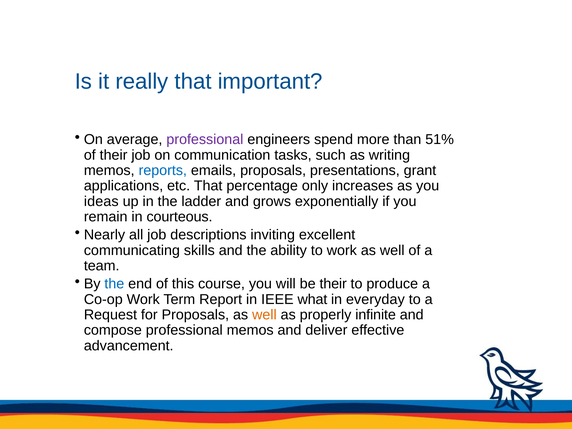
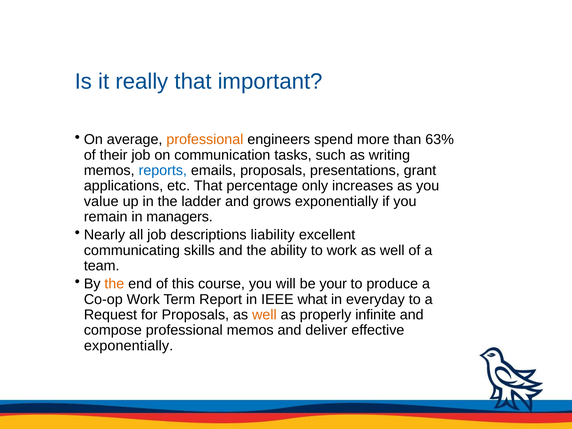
professional colour: purple -> orange (205, 140)
51%: 51% -> 63% (440, 140)
ideas: ideas -> value (101, 201)
courteous: courteous -> managers (180, 217)
inviting: inviting -> liability (273, 235)
the colour: blue -> orange (114, 284)
be their: their -> your (333, 284)
advancement: advancement -> exponentially (129, 346)
